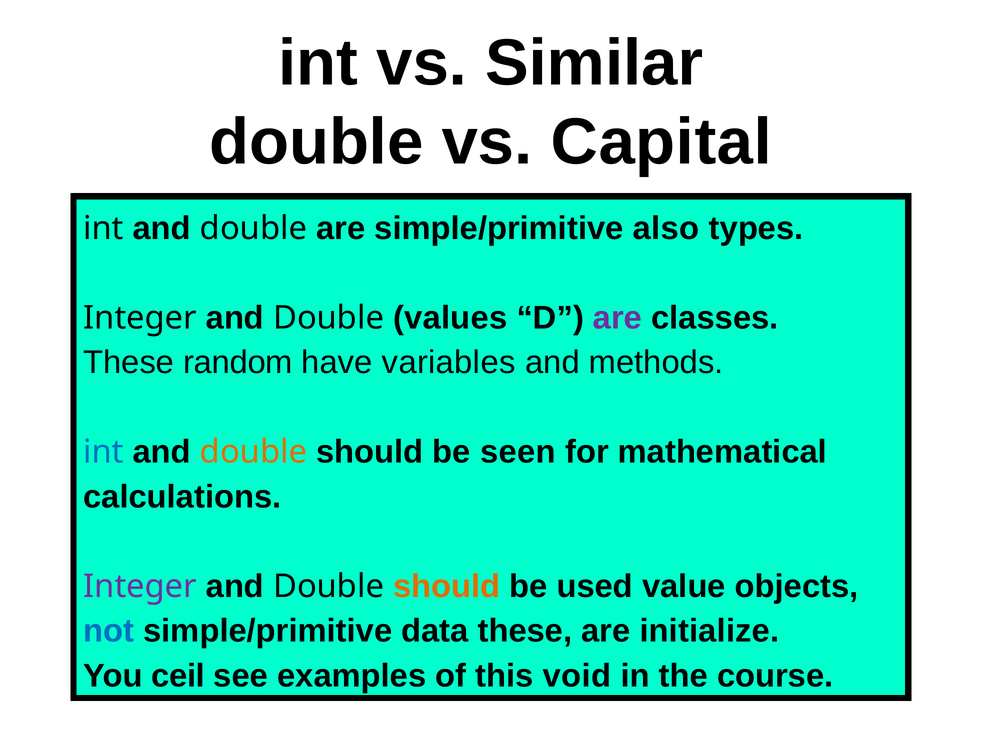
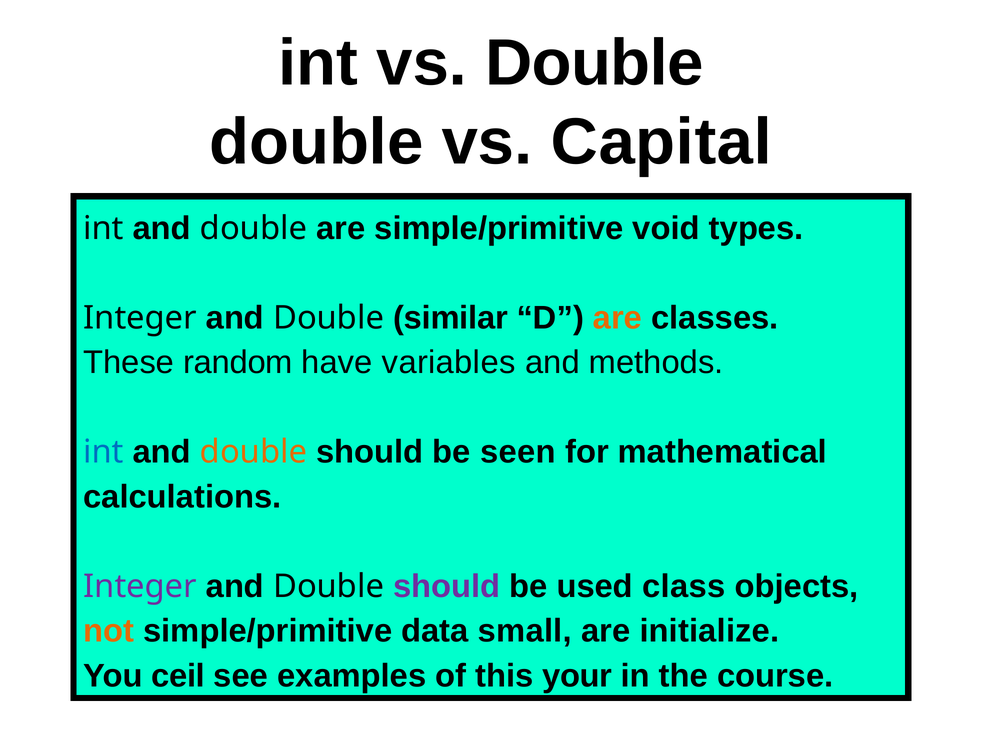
vs Similar: Similar -> Double (594, 63)
also: also -> void (666, 229)
values: values -> similar (450, 318)
are colour: purple -> orange (618, 318)
should colour: orange -> purple (447, 587)
value: value -> class (684, 587)
not colour: blue -> orange (109, 632)
data these: these -> small (525, 632)
void: void -> your (577, 676)
